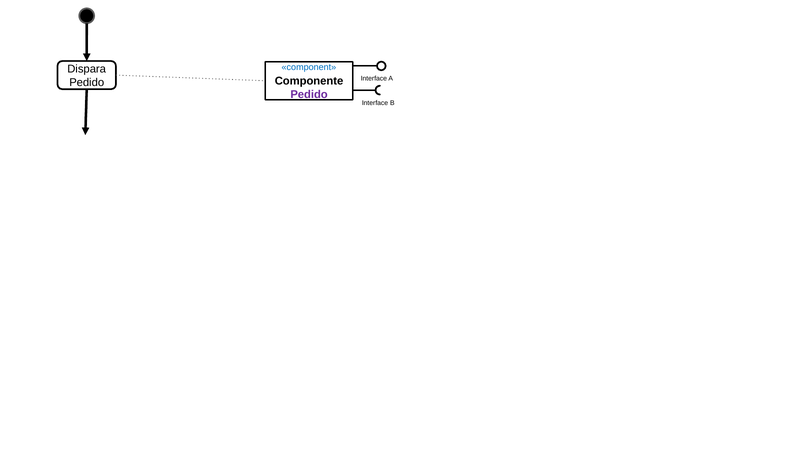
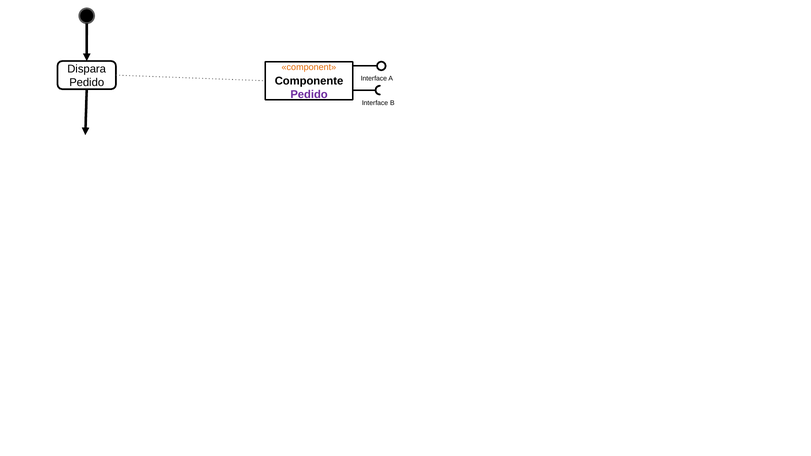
component colour: blue -> orange (309, 67)
